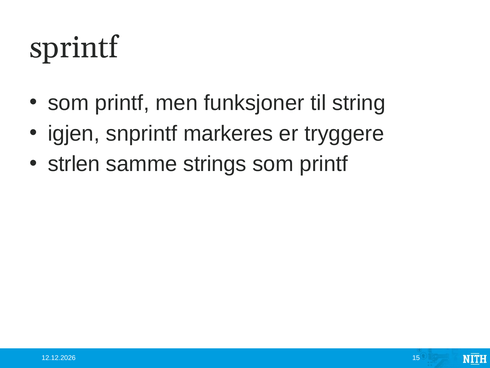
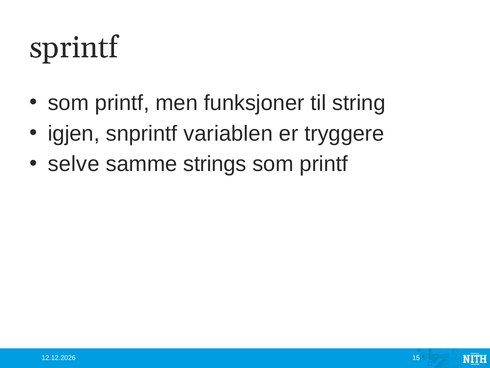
markeres: markeres -> variablen (228, 133)
strlen: strlen -> selve (74, 164)
